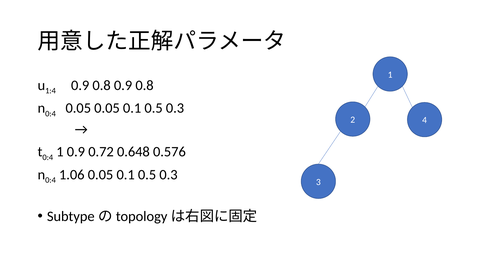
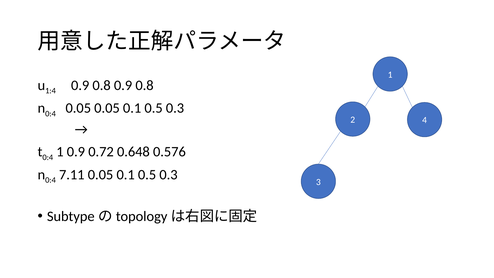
1.06: 1.06 -> 7.11 (72, 175)
